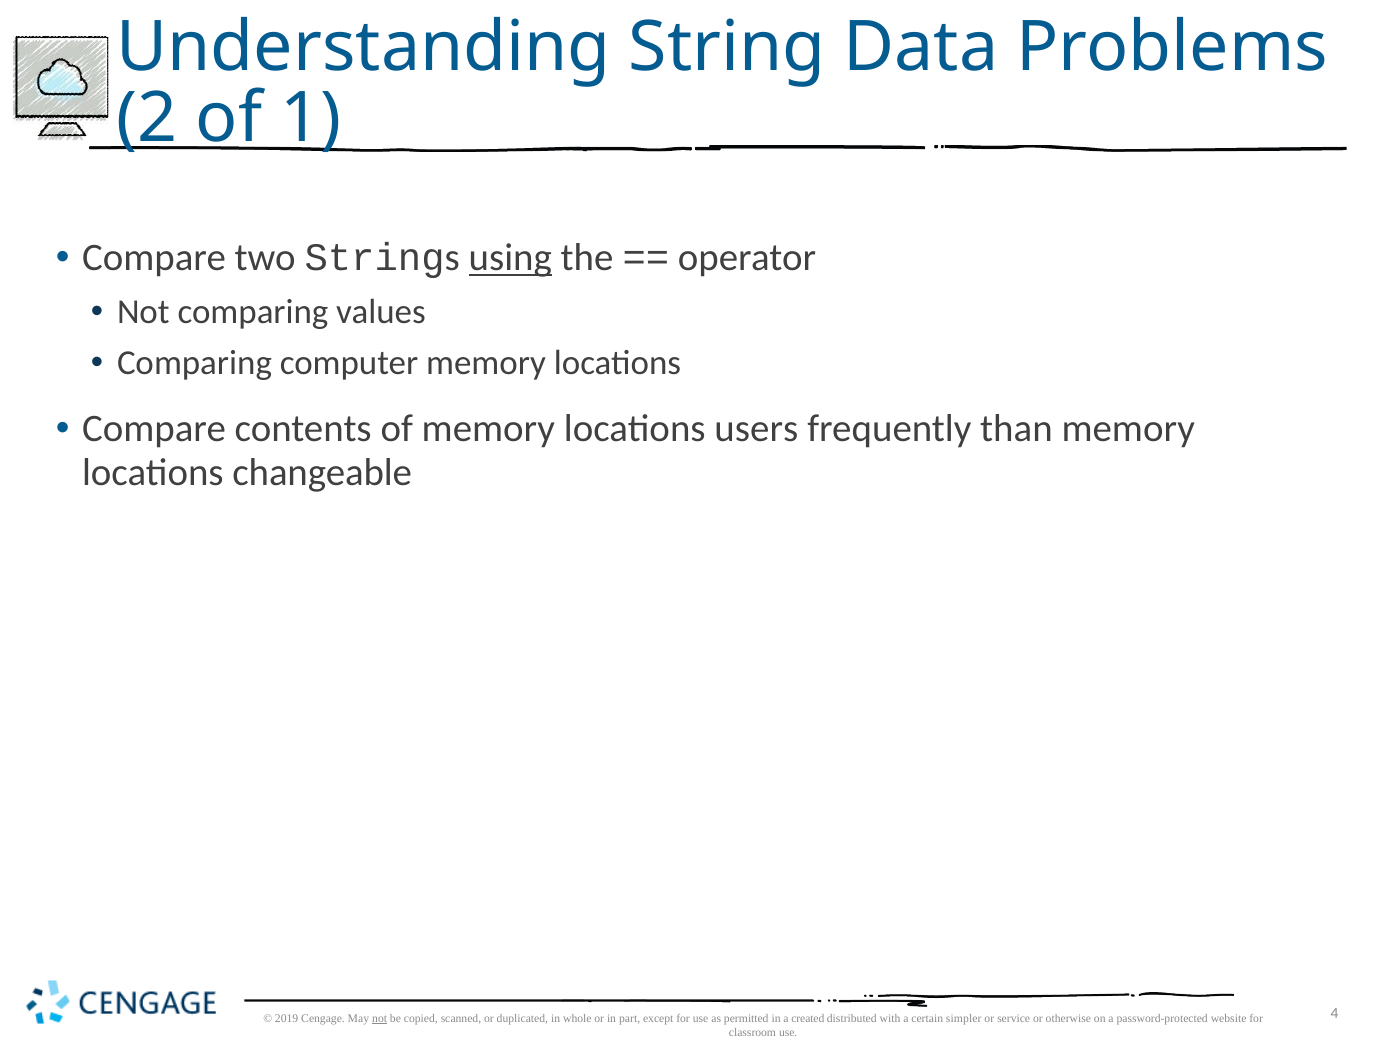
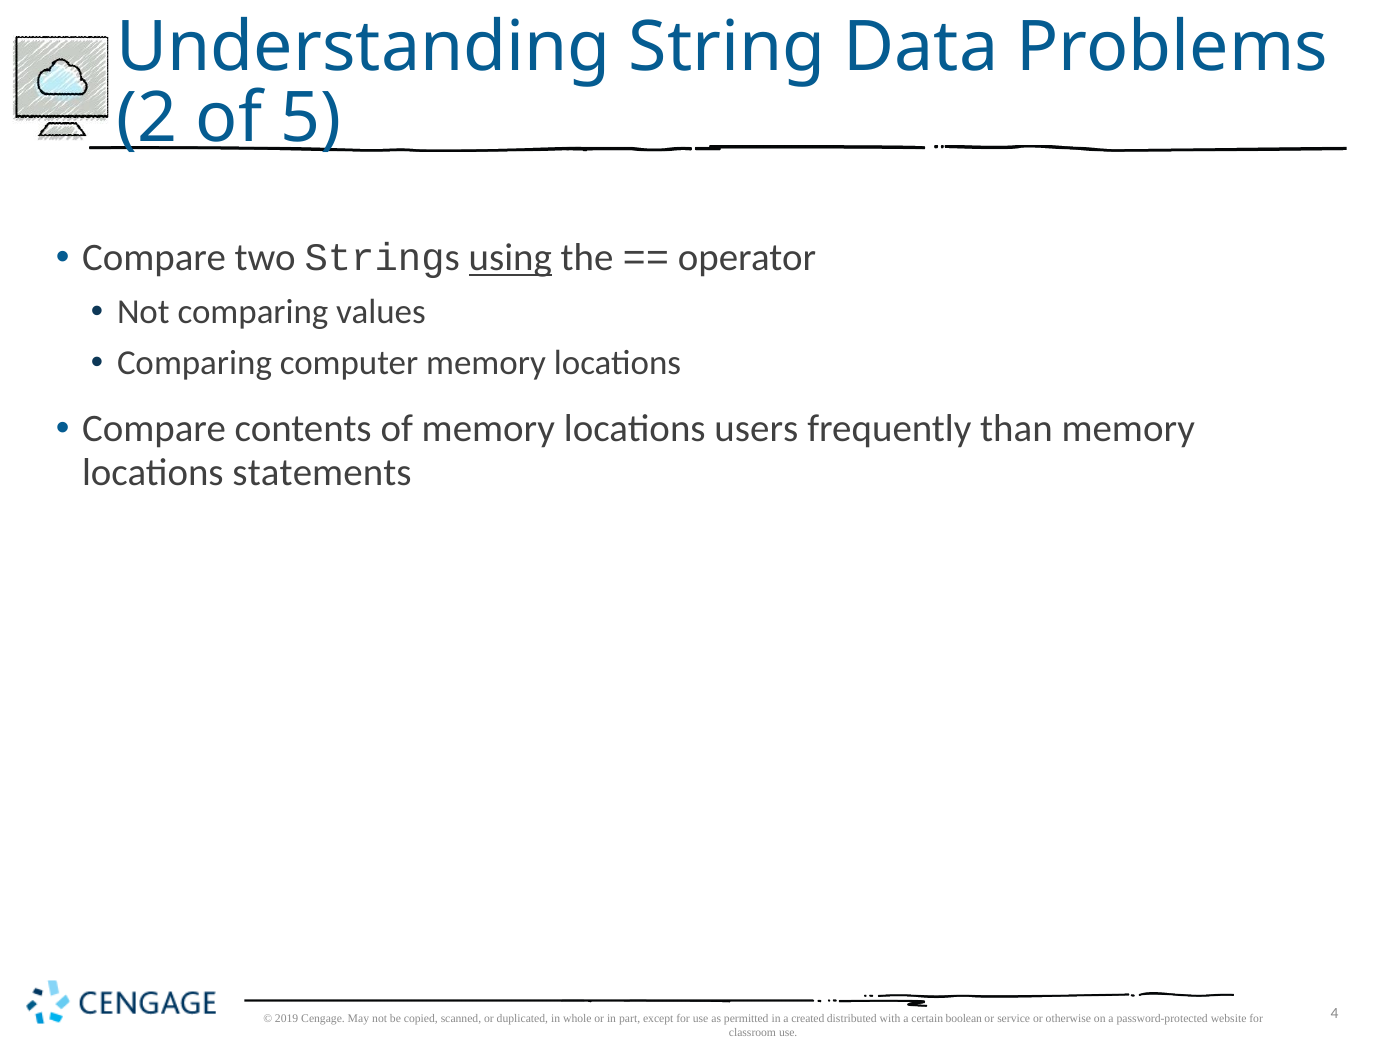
1: 1 -> 5 (311, 119)
changeable: changeable -> statements (322, 473)
not underline: present -> none (380, 1019)
simpler: simpler -> boolean (964, 1019)
